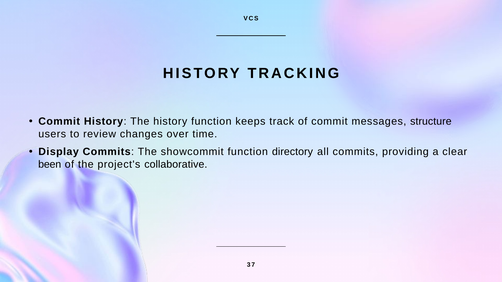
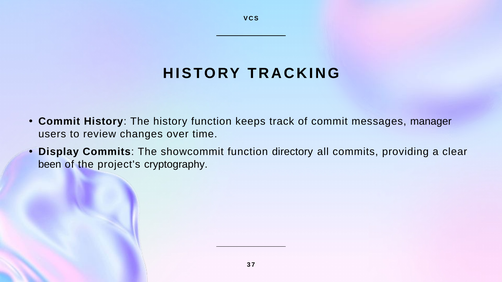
structure: structure -> manager (431, 122)
collaborative: collaborative -> cryptography (176, 165)
